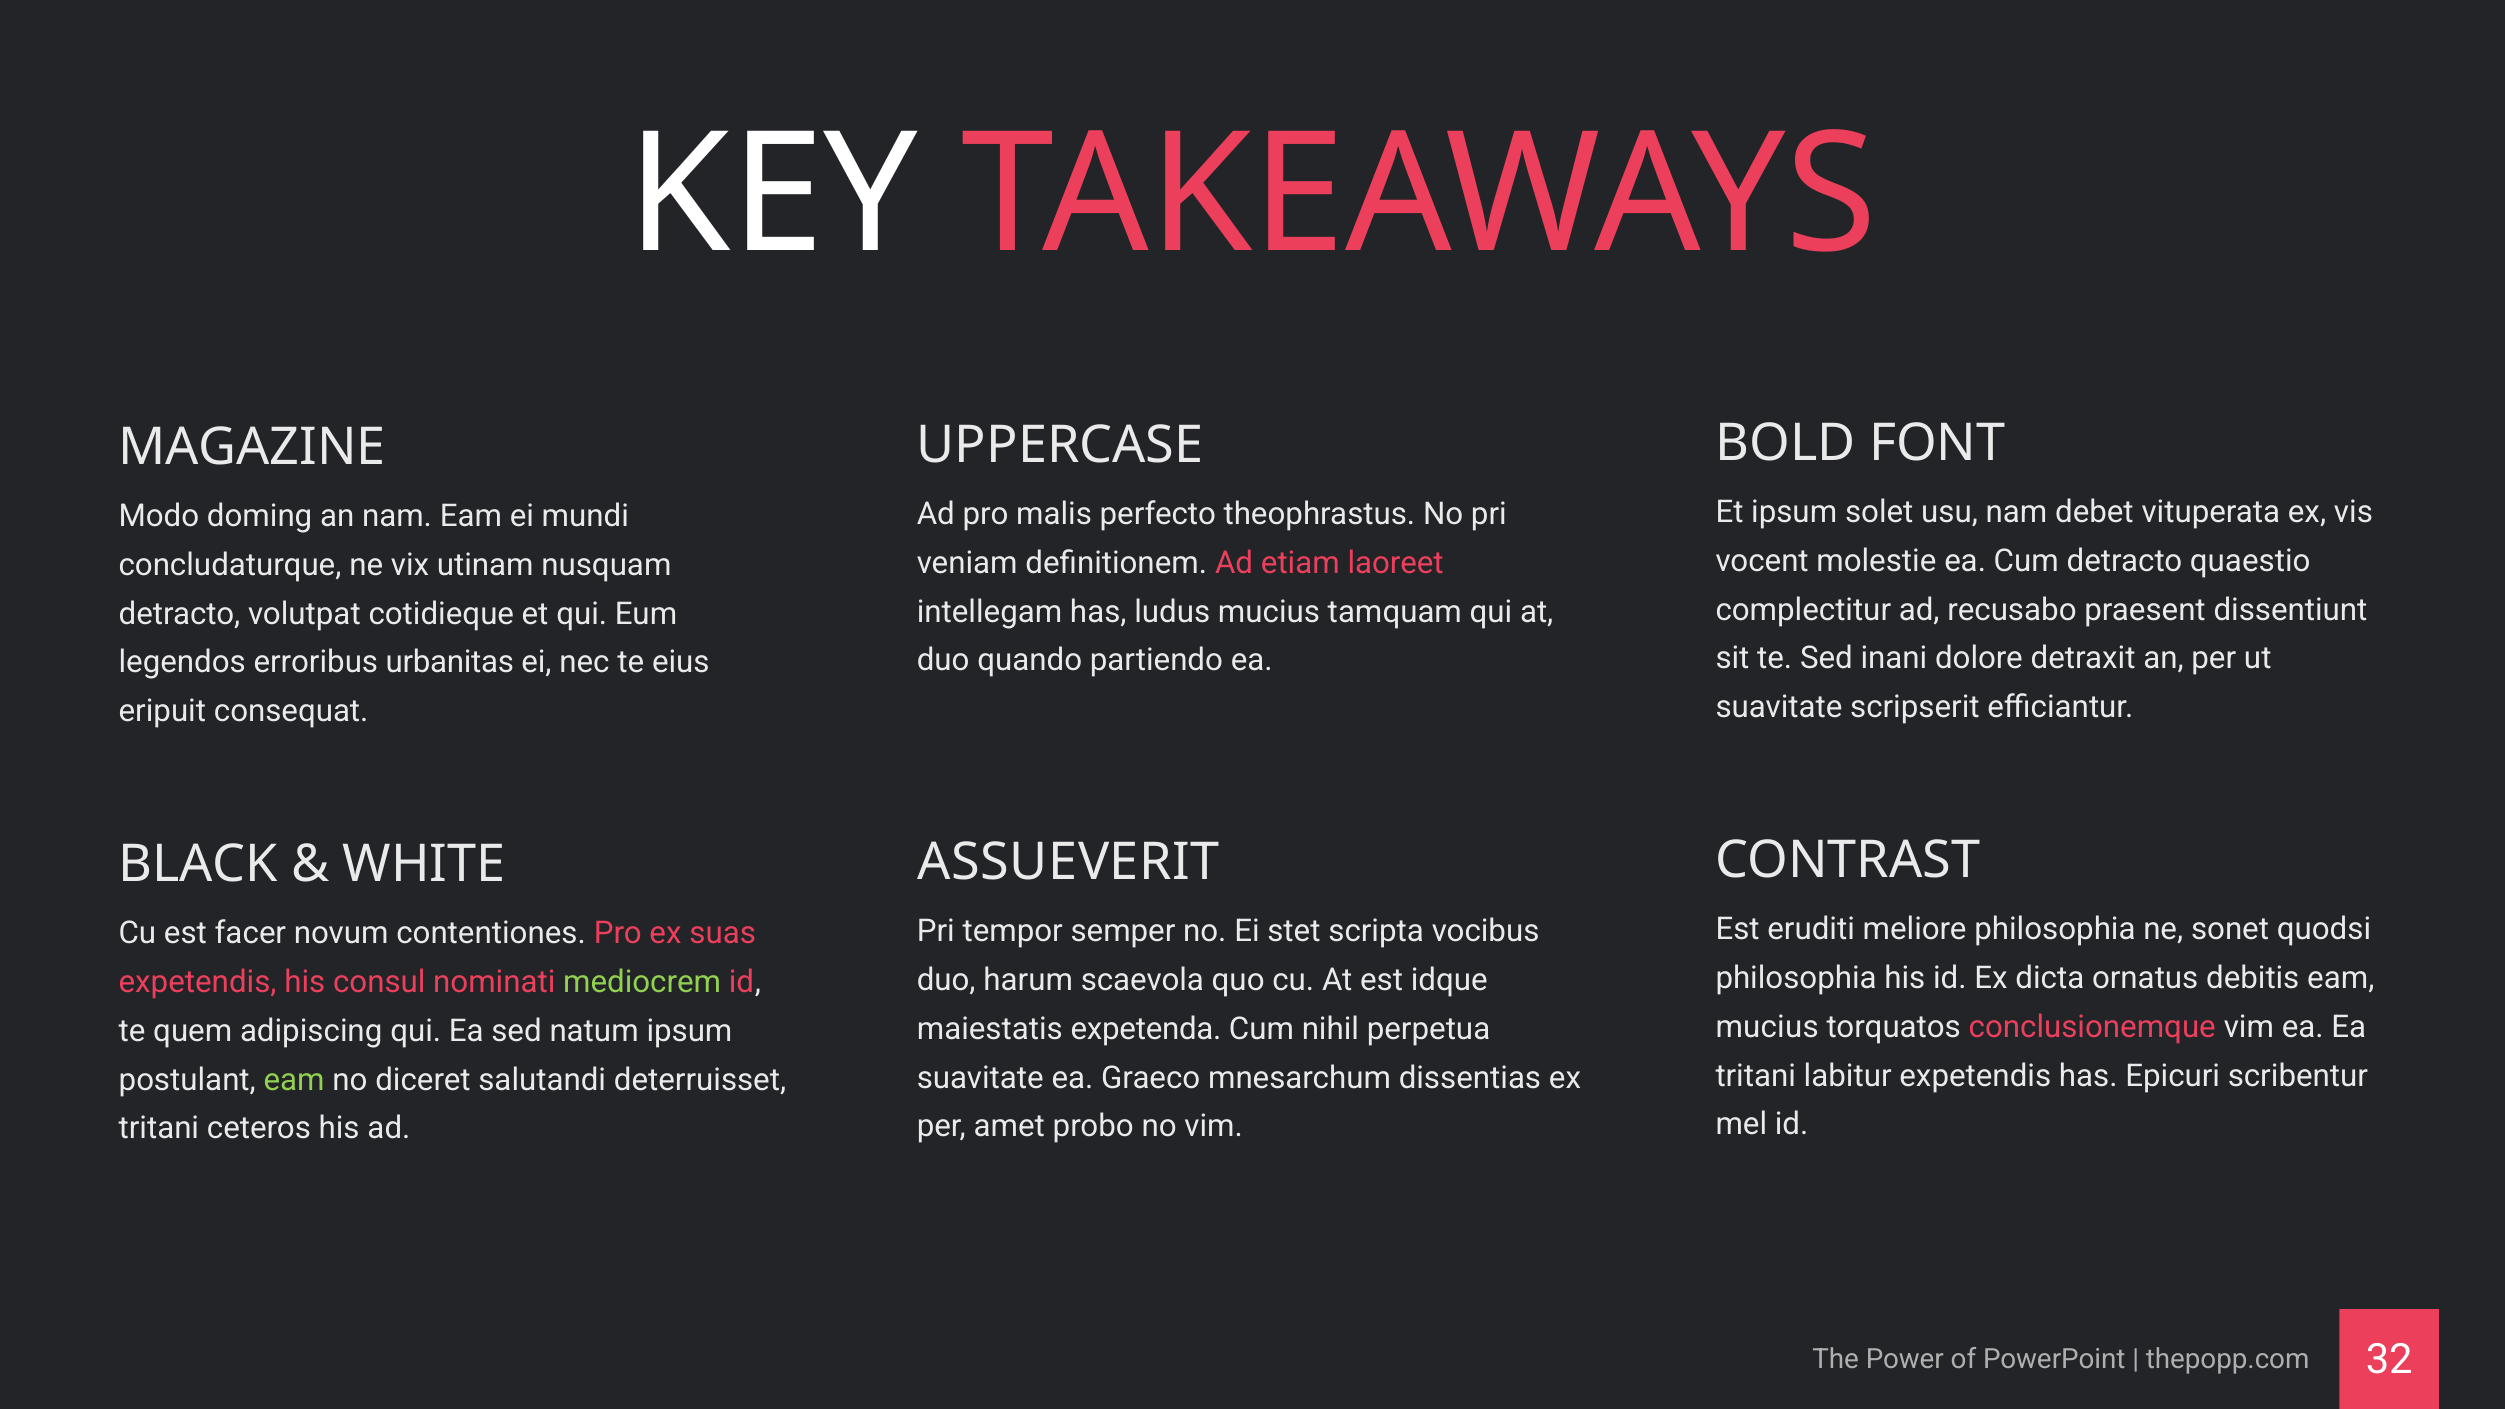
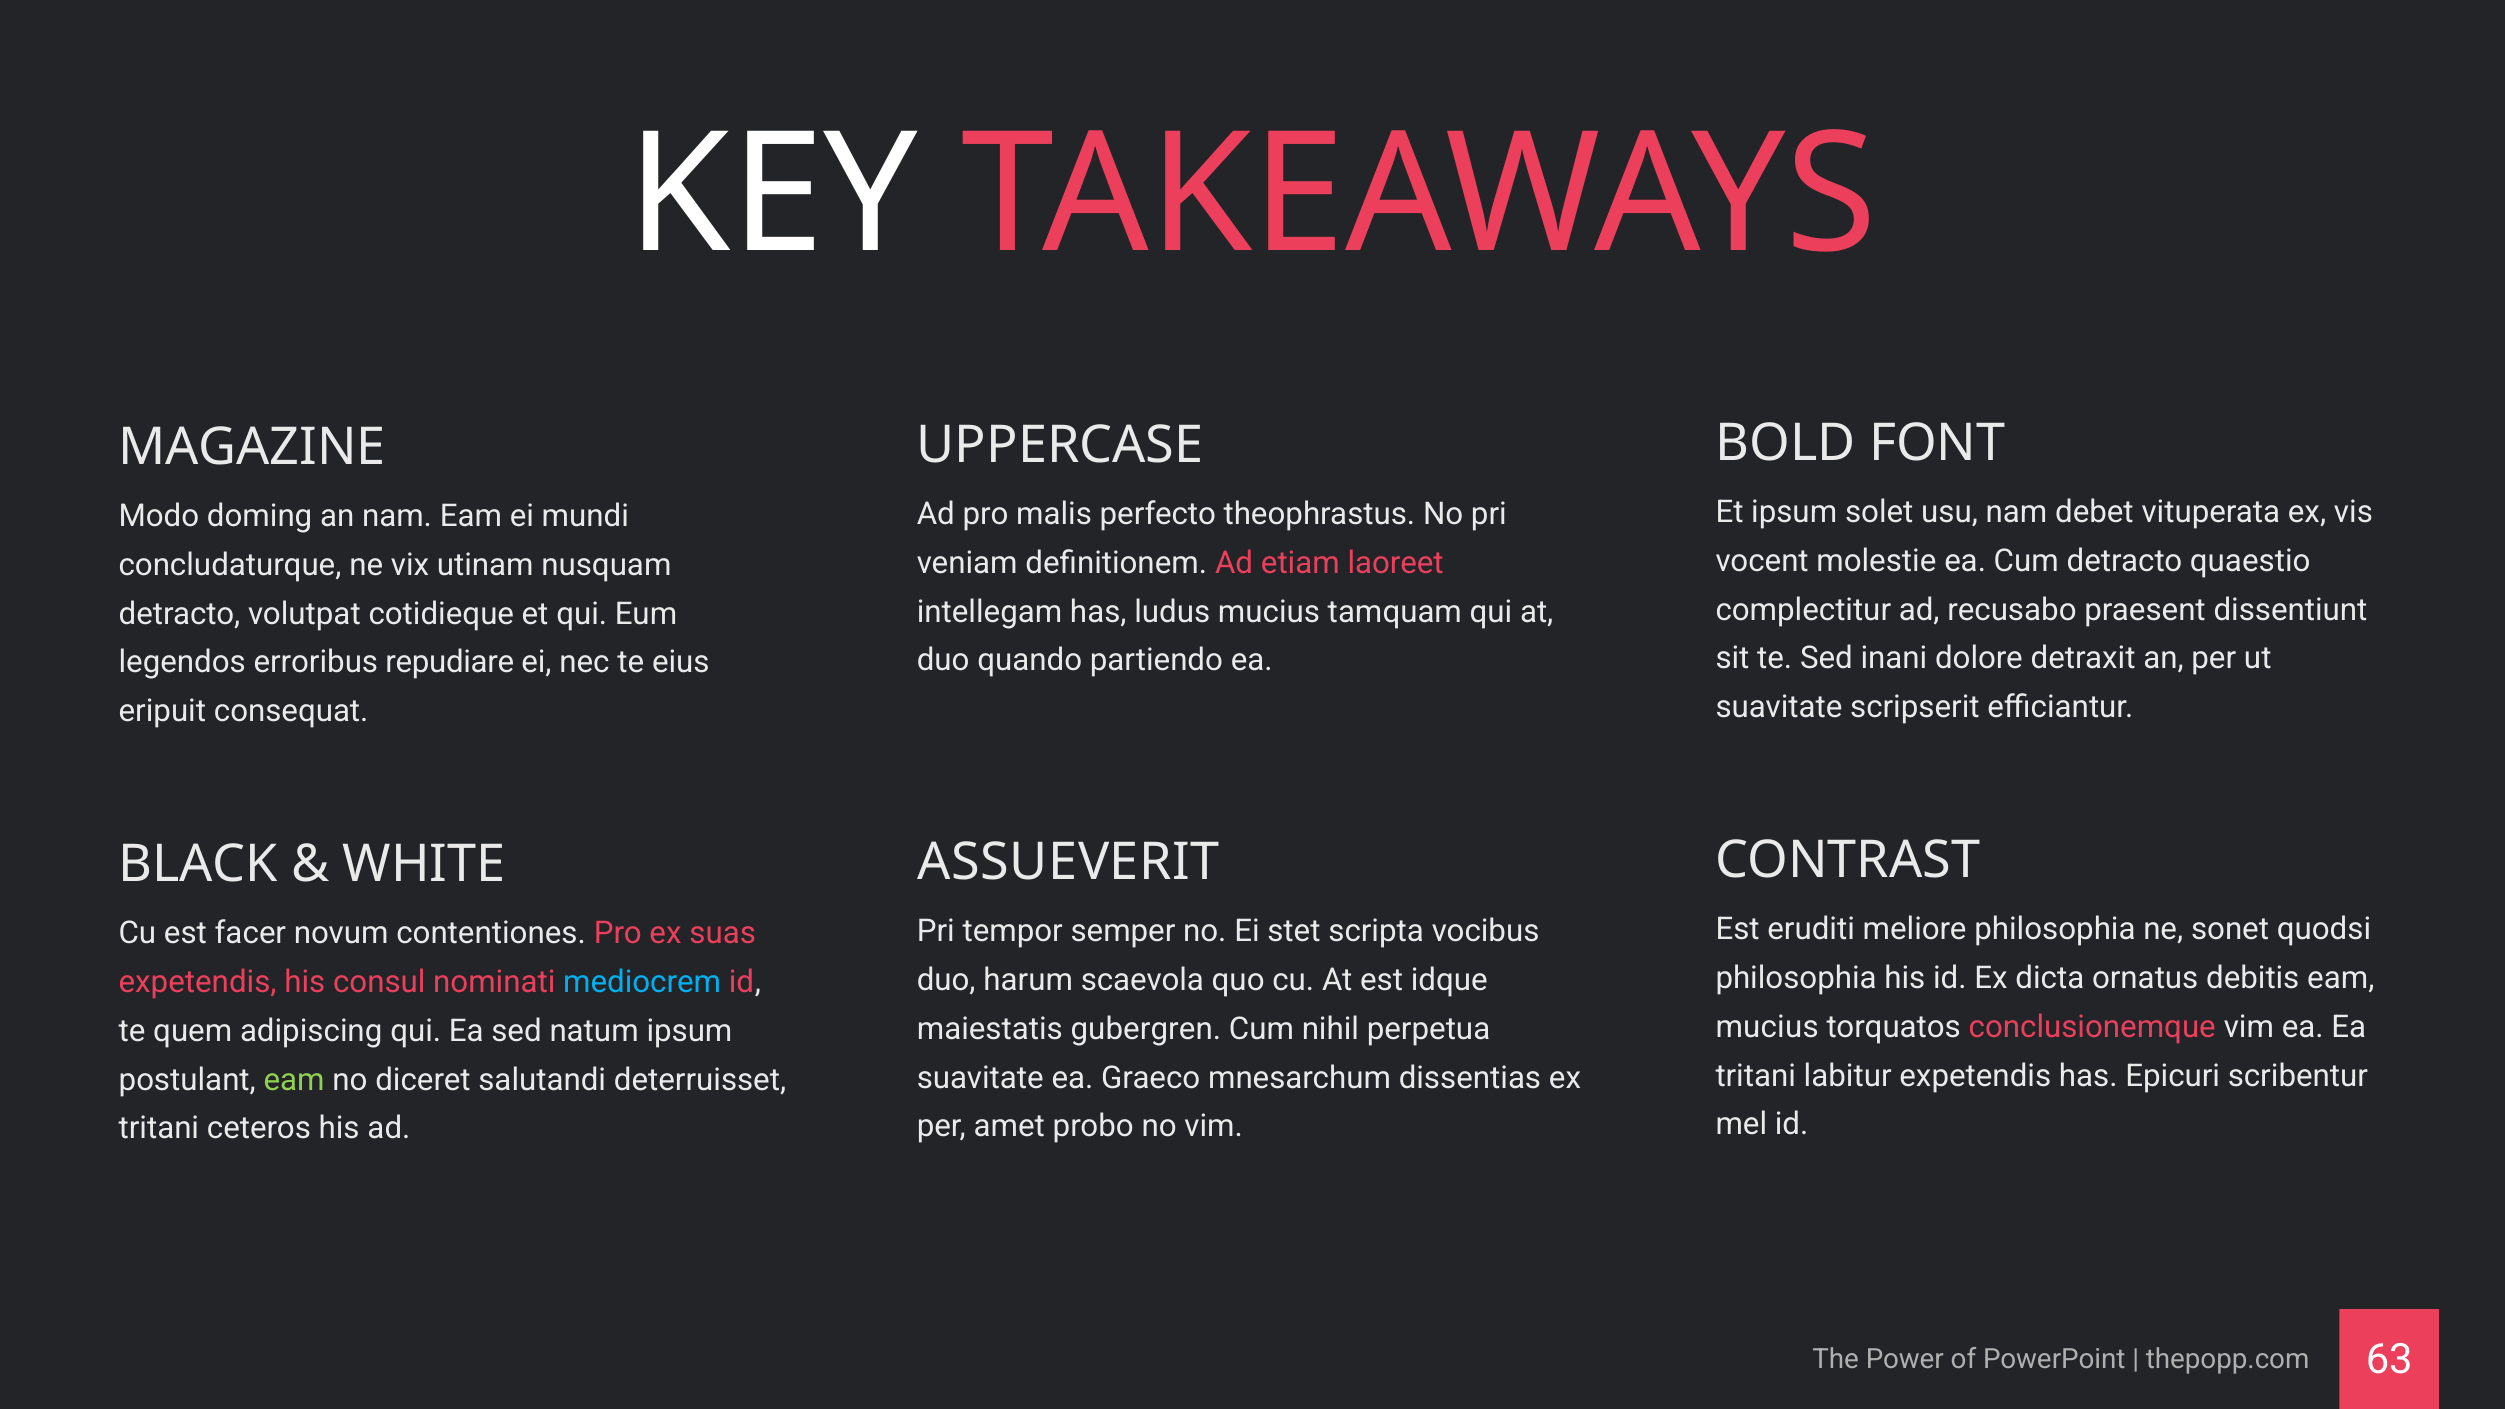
urbanitas: urbanitas -> repudiare (450, 663)
mediocrem colour: light green -> light blue (642, 982)
expetenda: expetenda -> gubergren (1146, 1029)
32: 32 -> 63 (2389, 1360)
